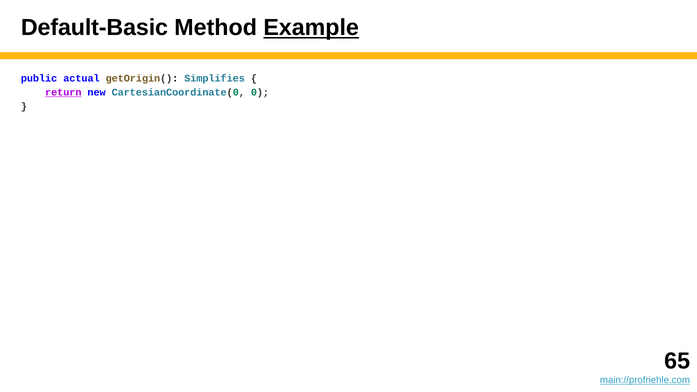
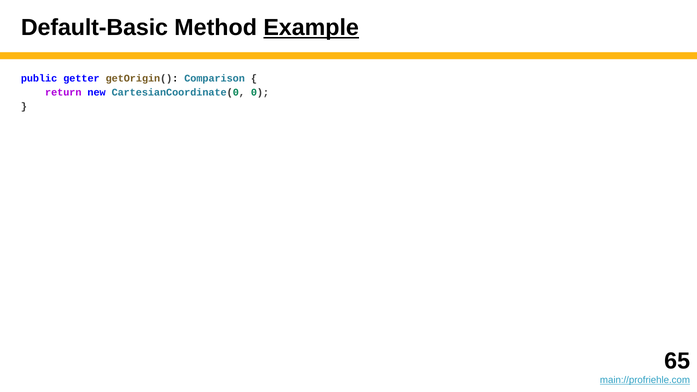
actual: actual -> getter (82, 78)
Simplifies: Simplifies -> Comparison (215, 78)
return underline: present -> none (63, 92)
